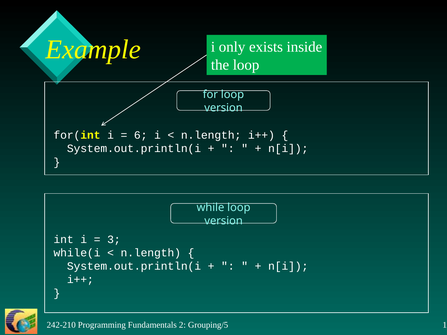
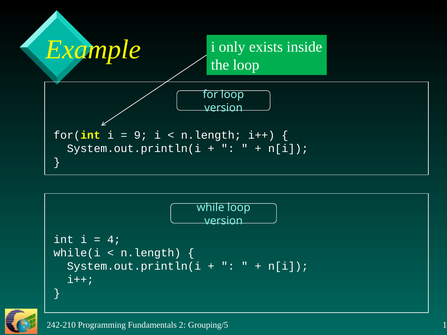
6: 6 -> 9 (141, 135)
3: 3 -> 4 (114, 240)
